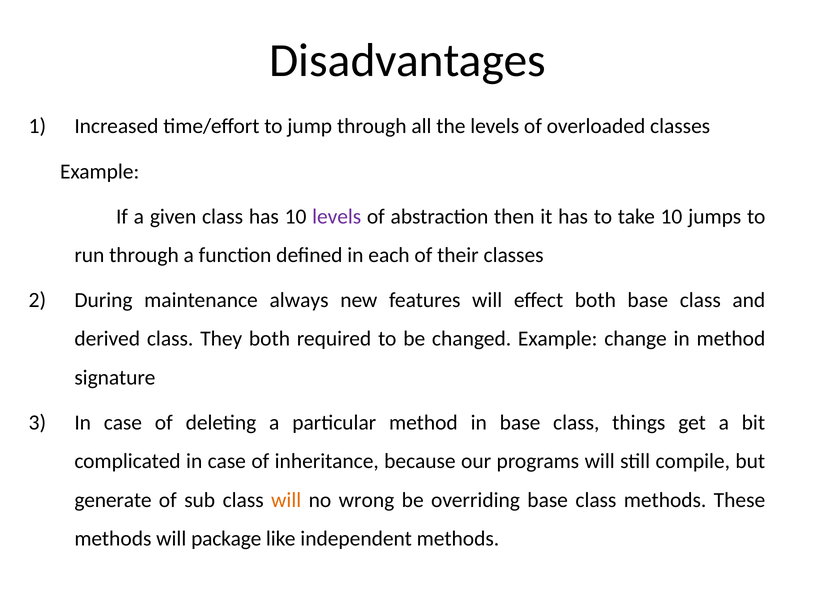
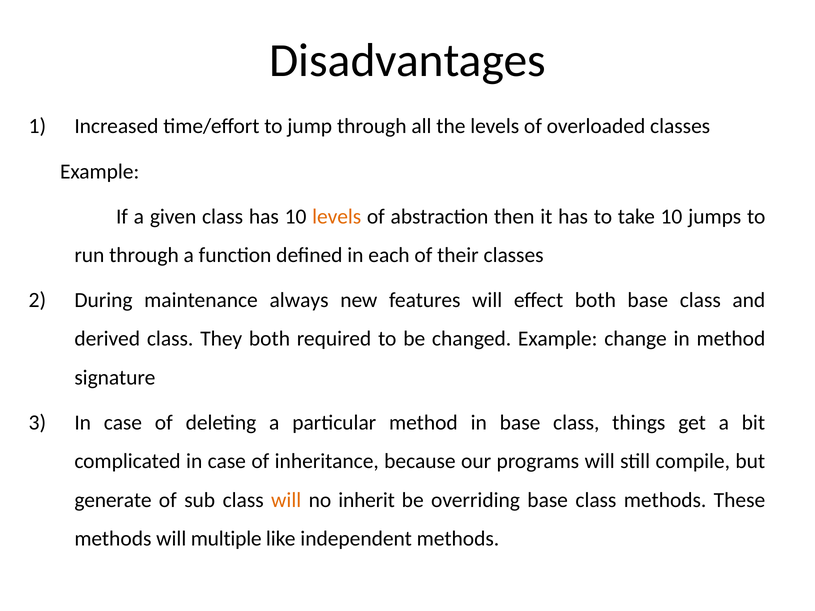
levels colour: purple -> orange (337, 217)
wrong: wrong -> inherit (367, 500)
package: package -> multiple (226, 539)
